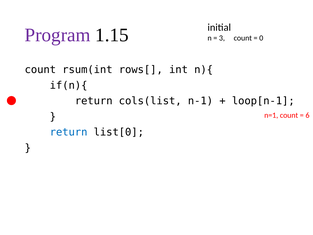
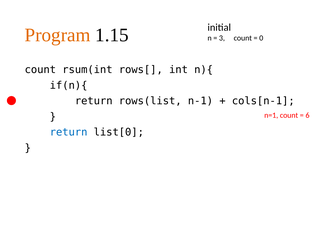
Program colour: purple -> orange (58, 35)
cols(list: cols(list -> rows(list (150, 101)
loop[n-1: loop[n-1 -> cols[n-1 (263, 101)
